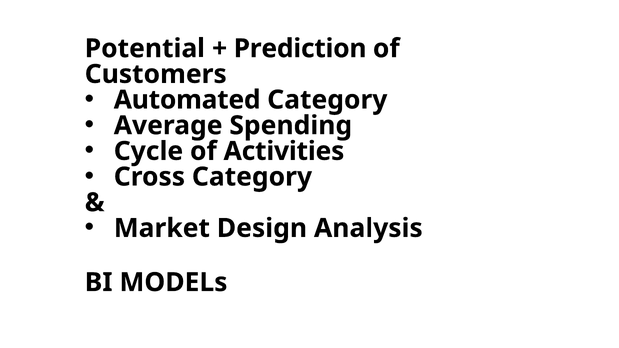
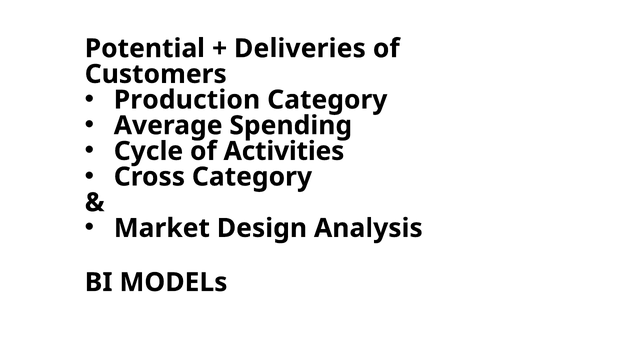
Prediction: Prediction -> Deliveries (300, 49)
Automated: Automated -> Production (187, 100)
